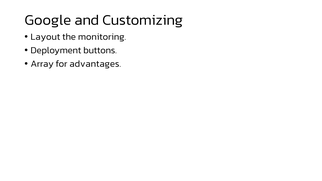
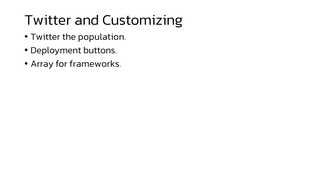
Google: Google -> Twitter (48, 20)
Layout: Layout -> Twitter (45, 37)
monitoring: monitoring -> population (102, 37)
advantages: advantages -> frameworks (95, 64)
